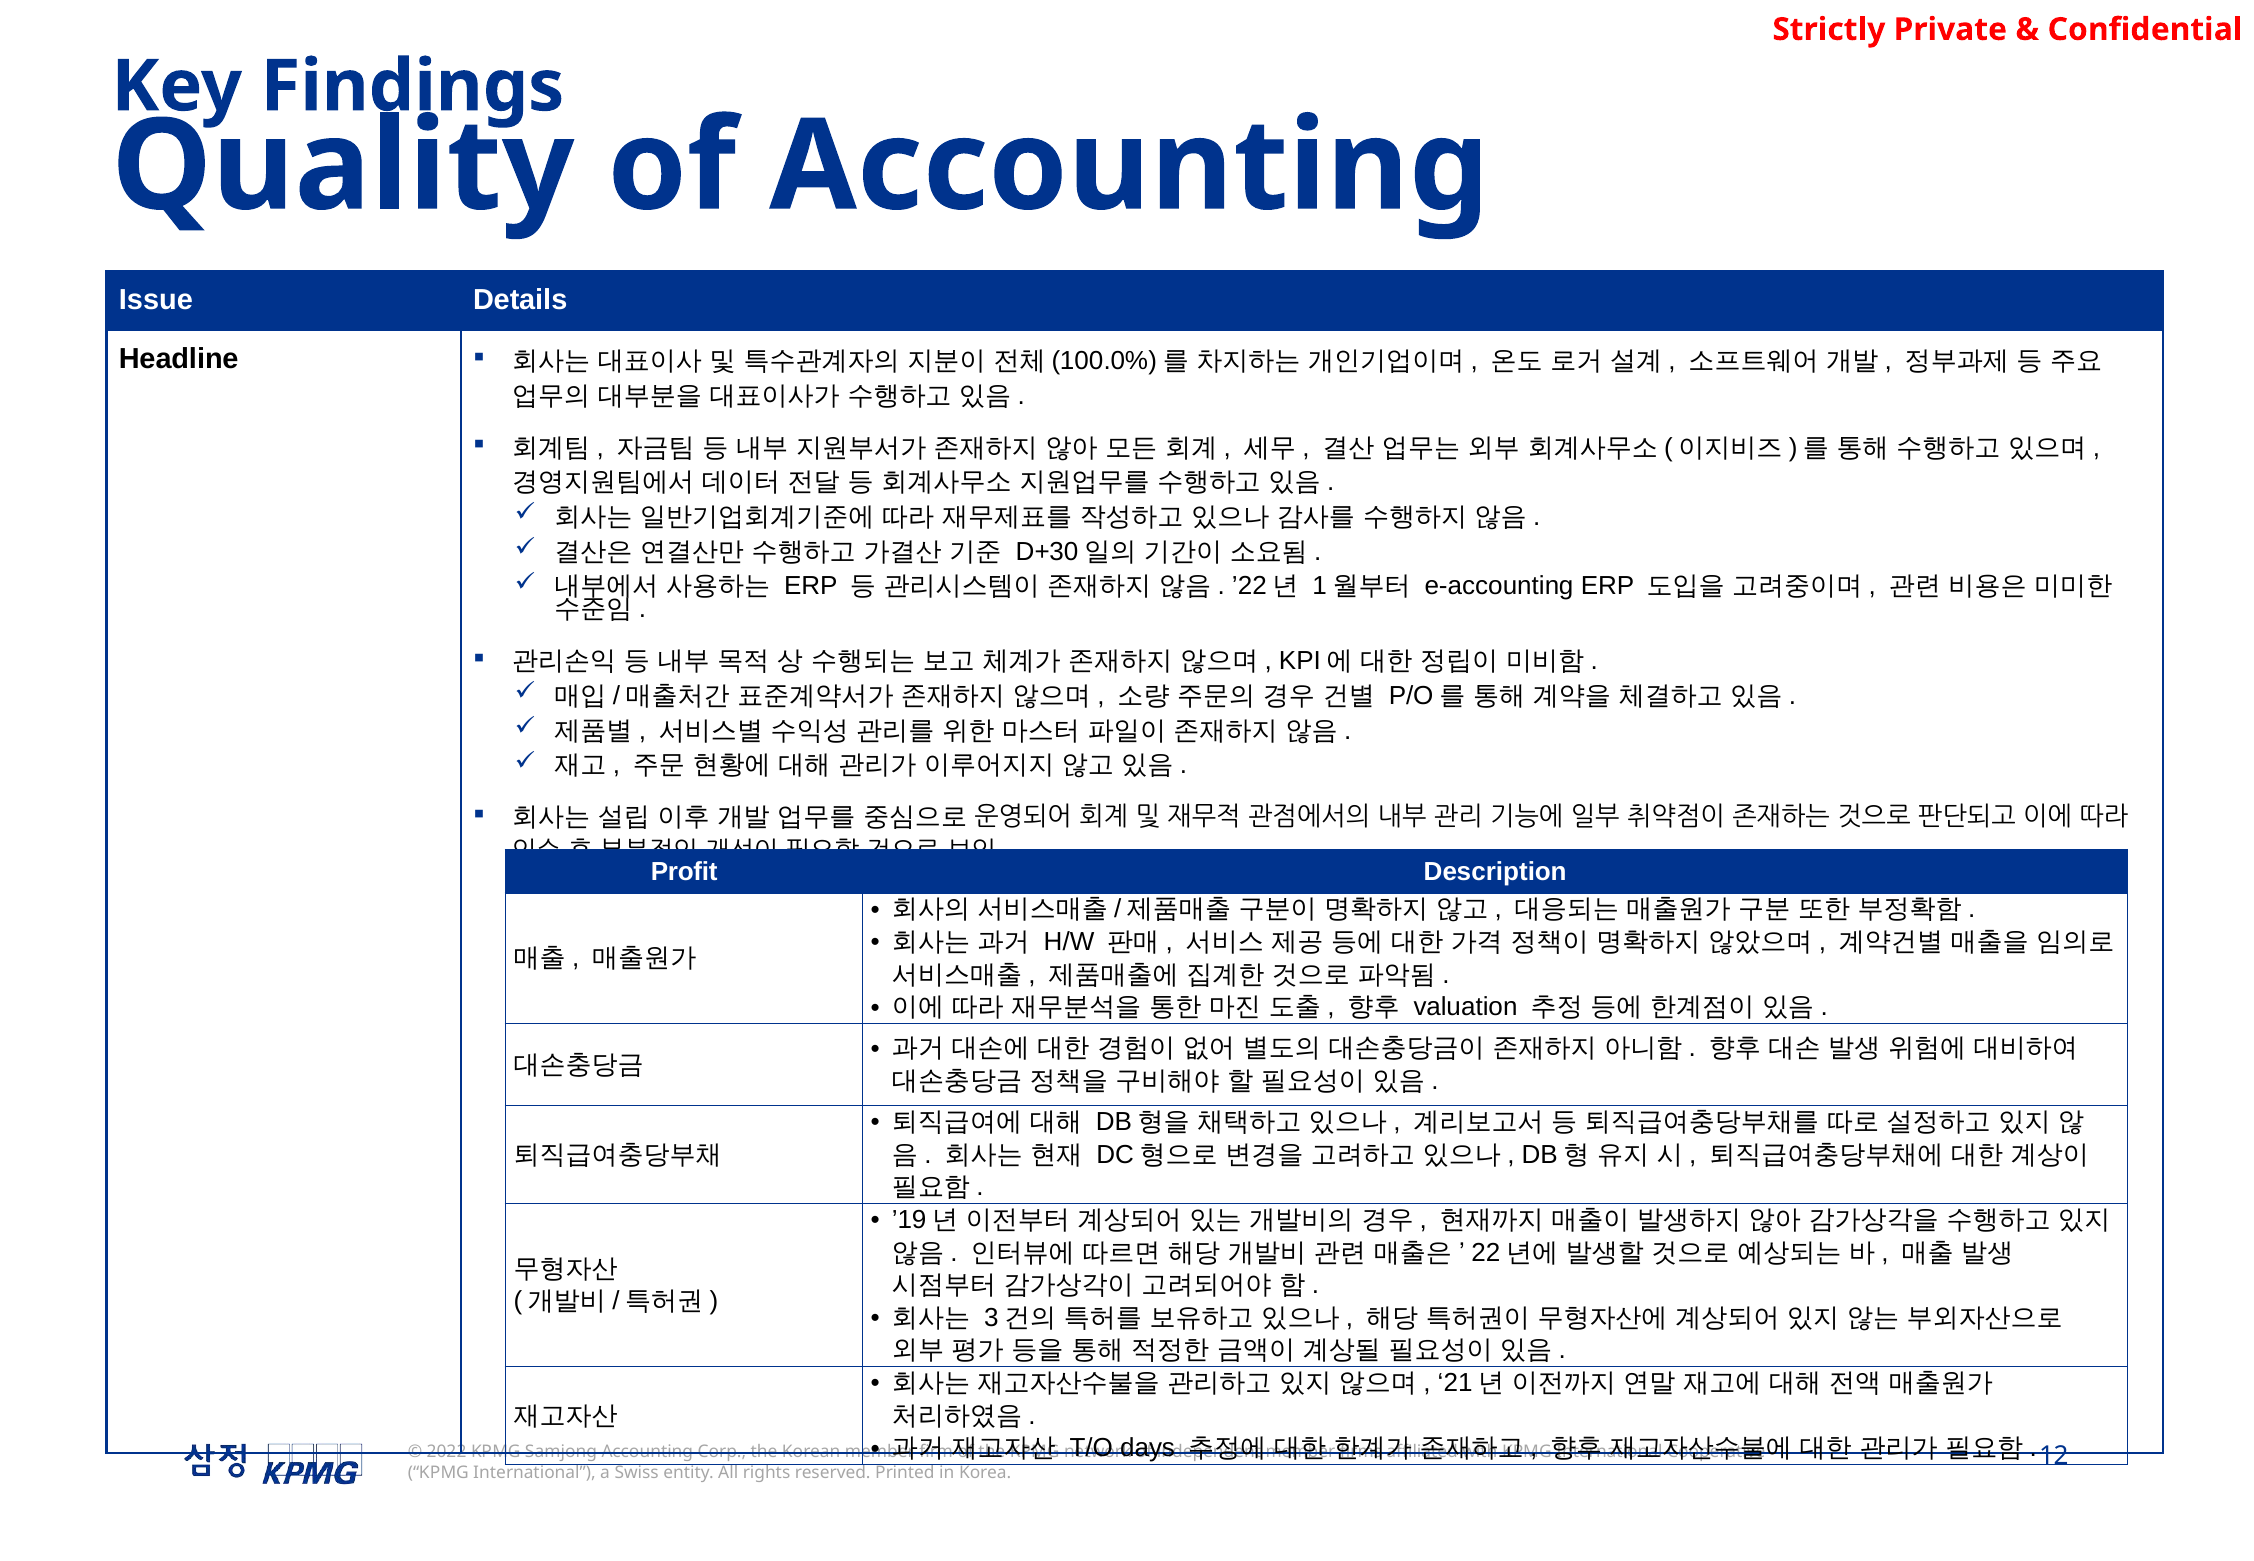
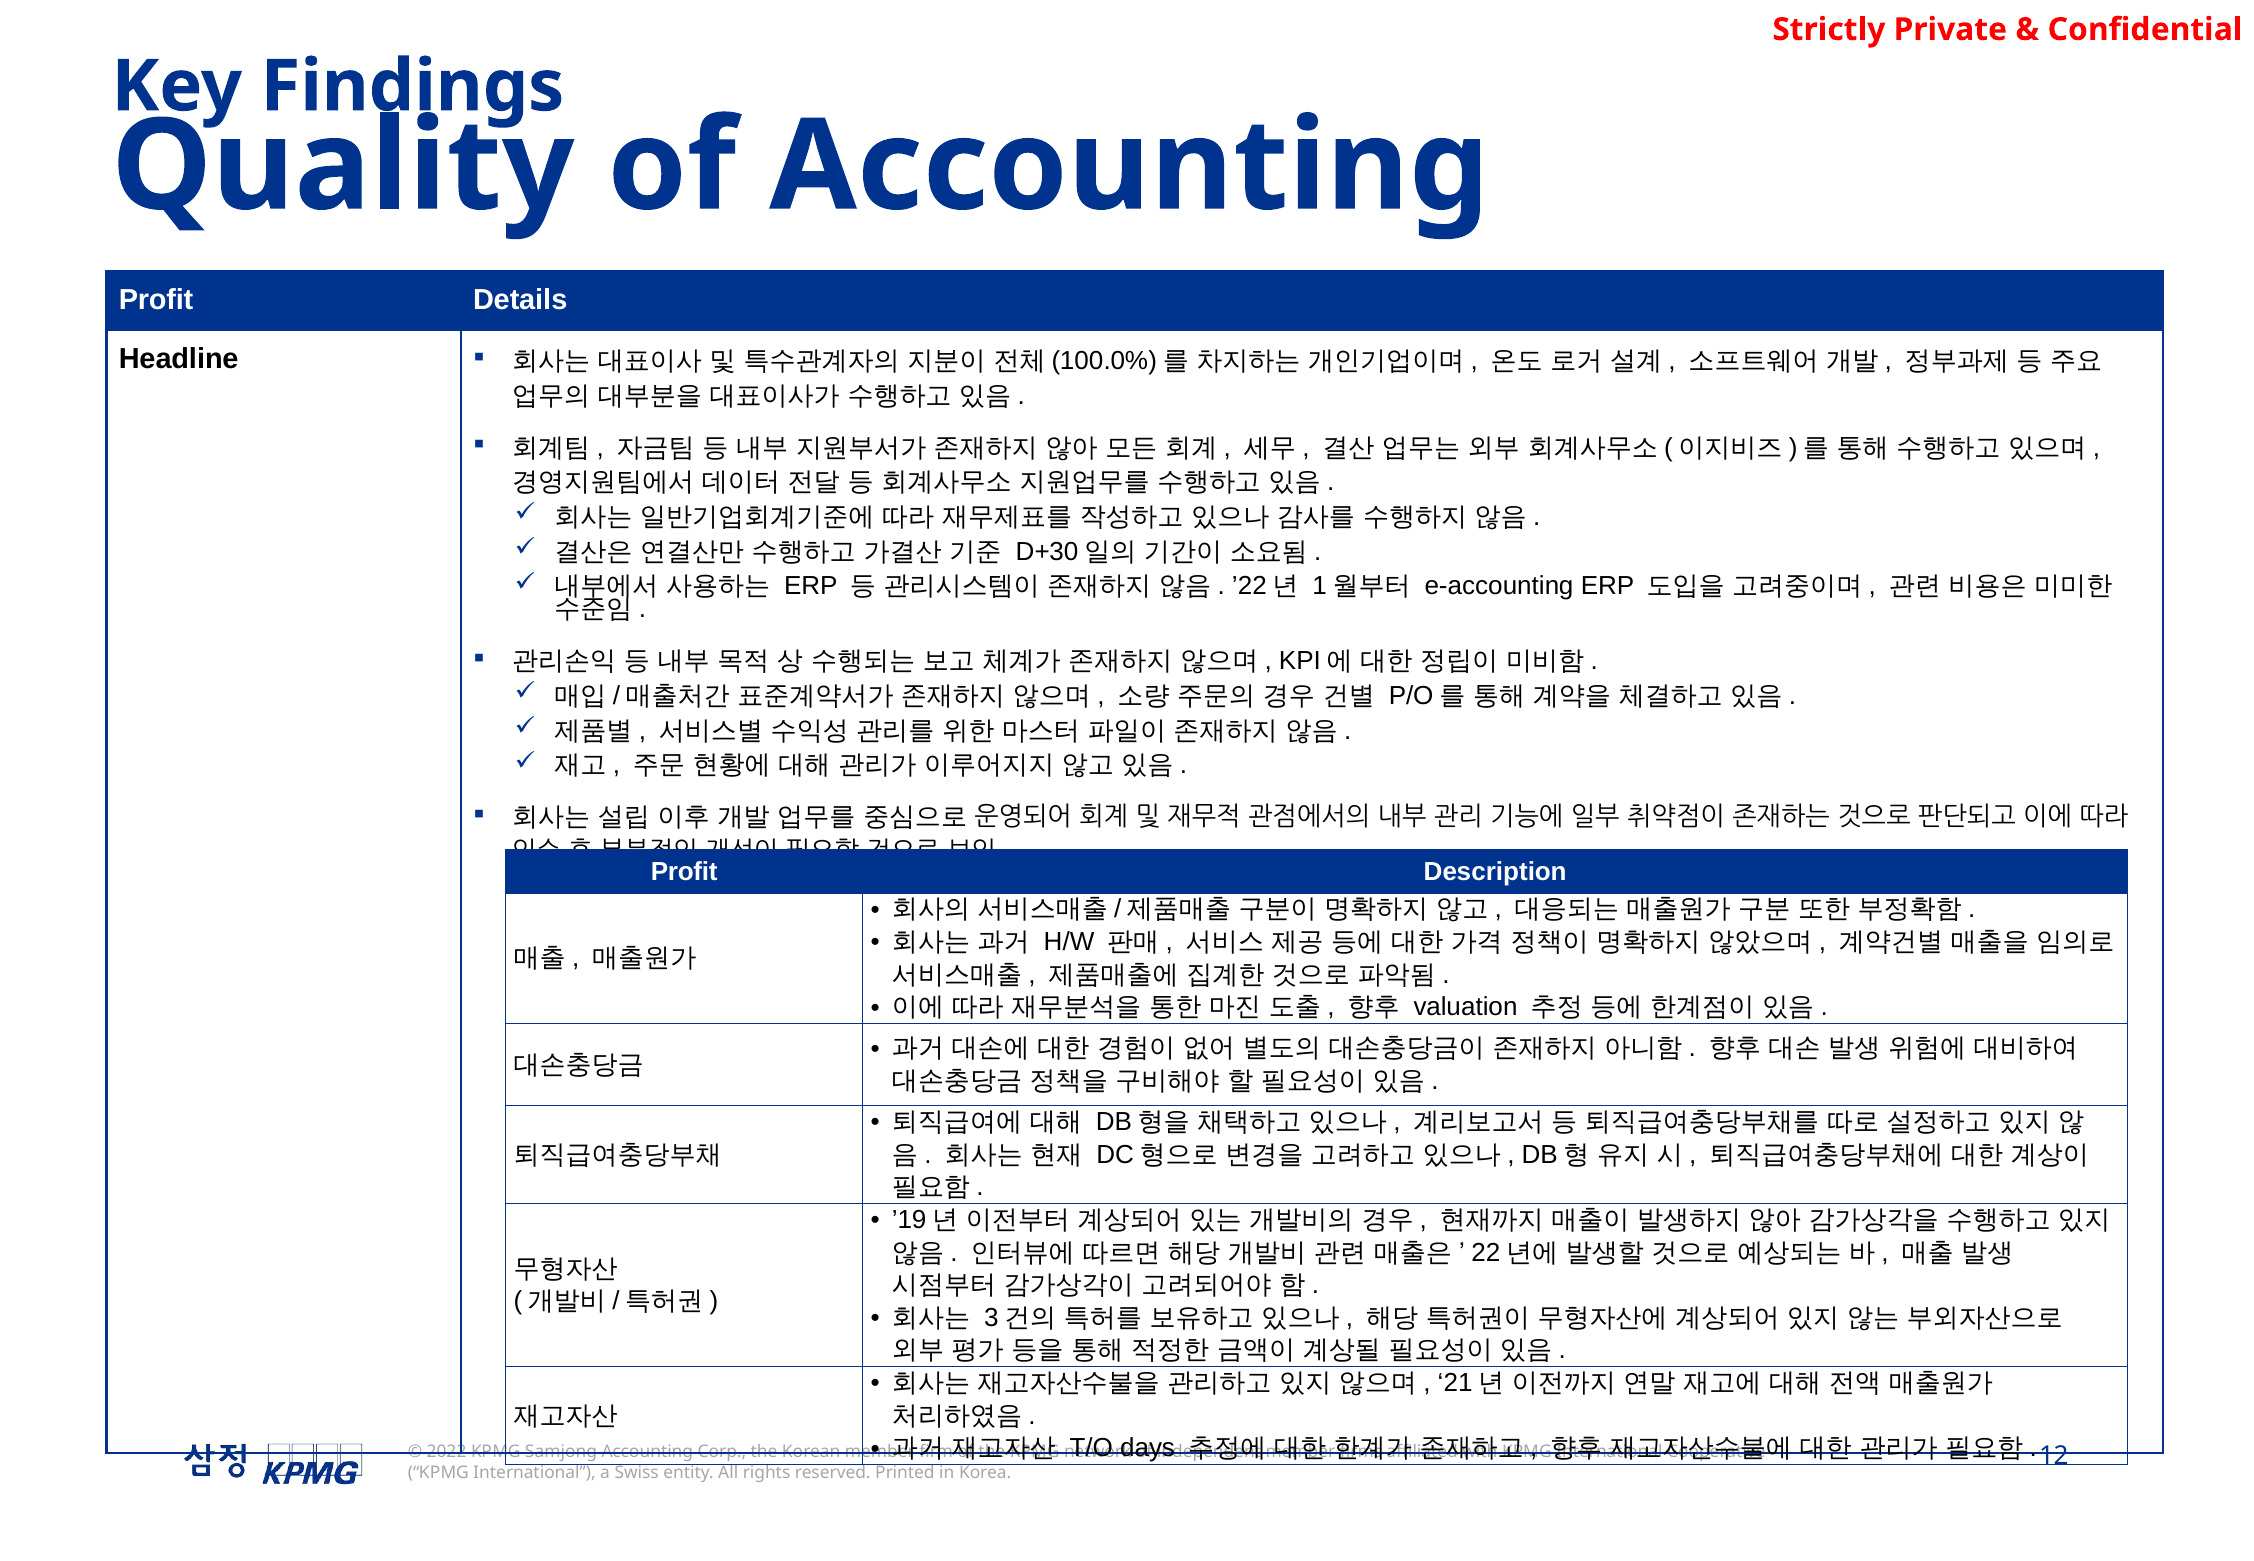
Issue: Issue -> Profit (156, 300)
